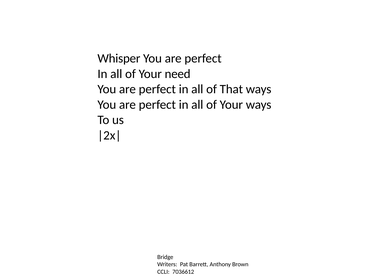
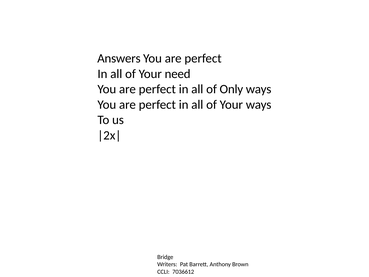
Whisper: Whisper -> Answers (119, 58)
That: That -> Only (231, 89)
